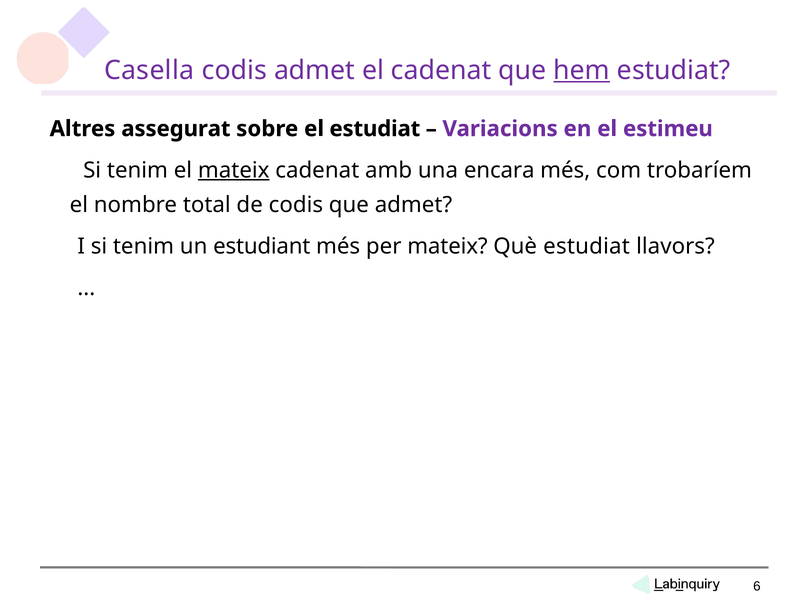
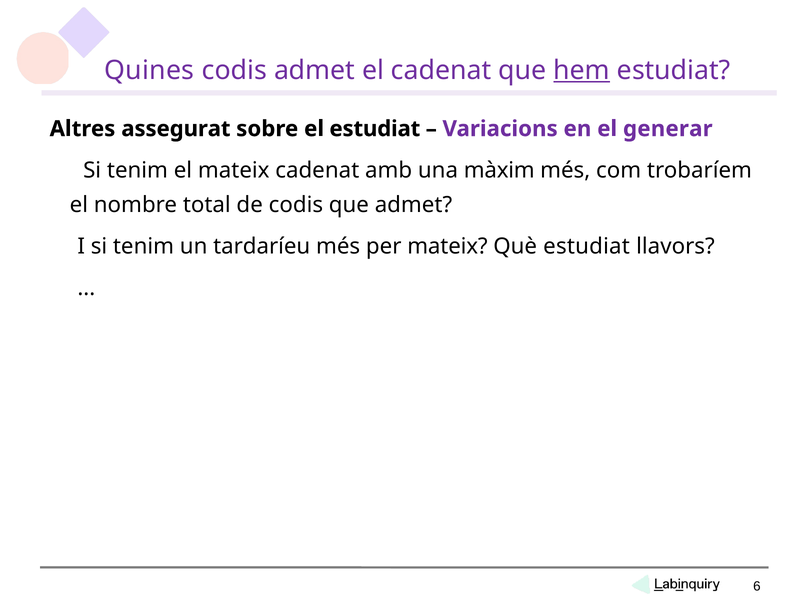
Casella: Casella -> Quines (149, 70)
estimeu: estimeu -> generar (668, 129)
mateix underline: present -> none (234, 170)
encara: encara -> màxim (499, 170)
estudiant: estudiant -> tardaríeu (262, 246)
